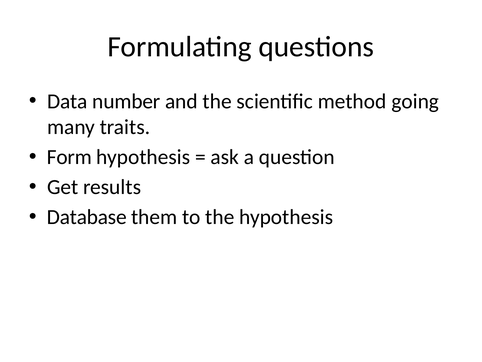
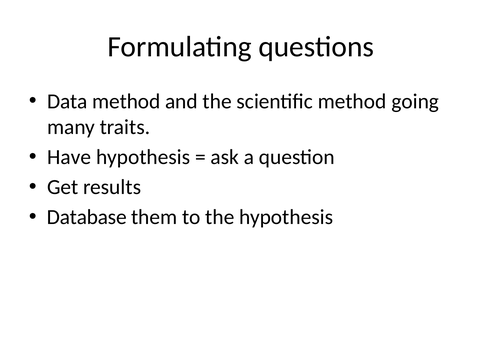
Data number: number -> method (126, 101)
Form: Form -> Have (69, 157)
